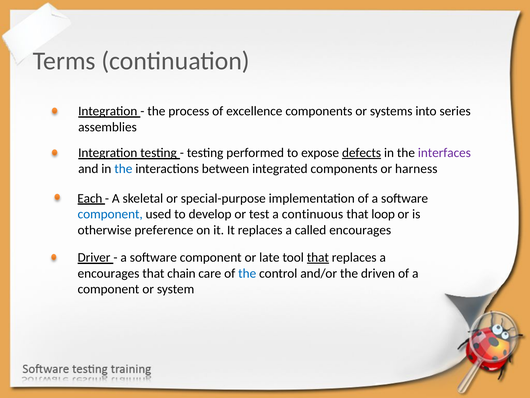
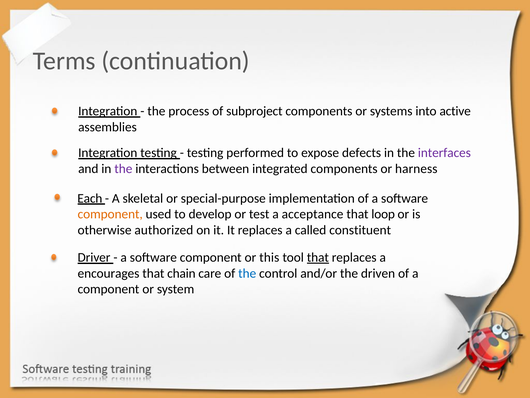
excellence: excellence -> subproject (254, 111)
series: series -> active (455, 111)
defects underline: present -> none (362, 153)
the colour: blue -> purple (123, 169)
component colour: blue -> orange (110, 214)
continuous: continuous -> acceptance (313, 214)
preference: preference -> authorized (164, 230)
called encourages: encourages -> constituent (360, 230)
late: late -> this (269, 257)
